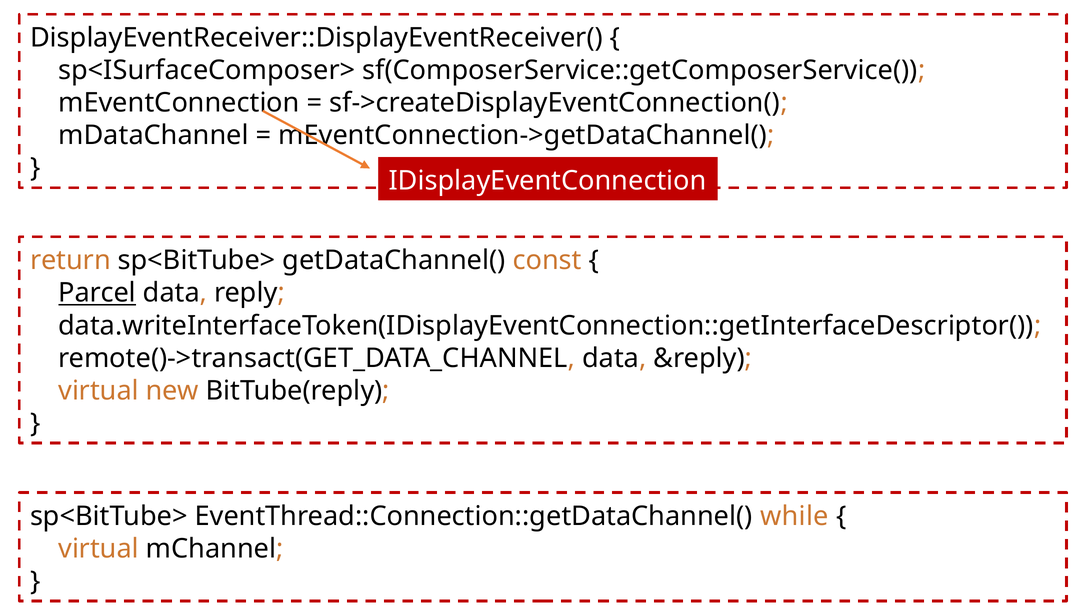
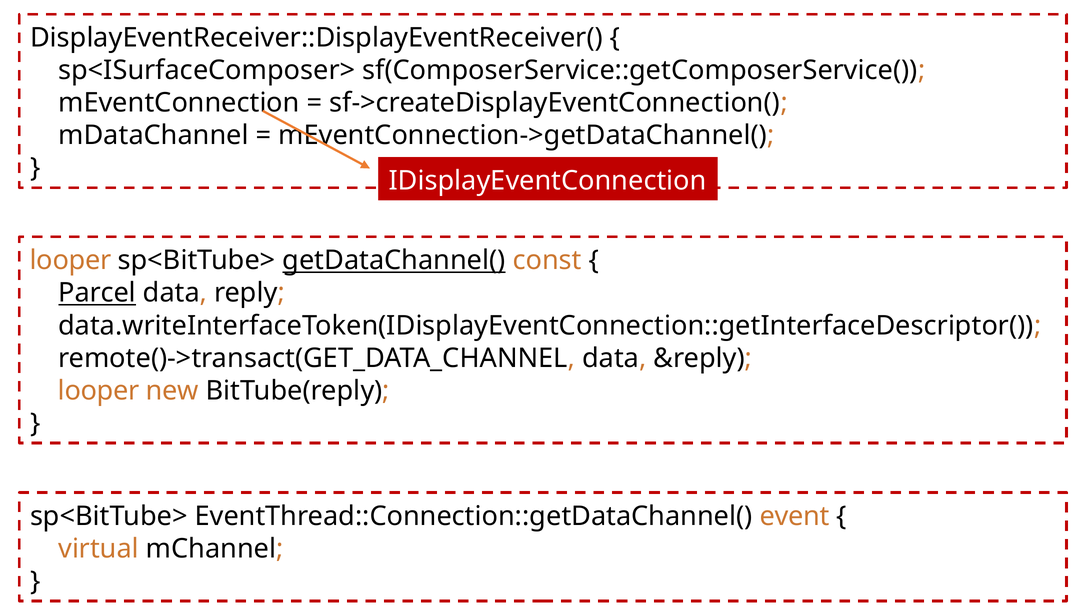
return: return -> looper (71, 260)
getDataChannel( underline: none -> present (394, 260)
virtual: virtual -> looper (99, 391)
while: while -> event (795, 516)
